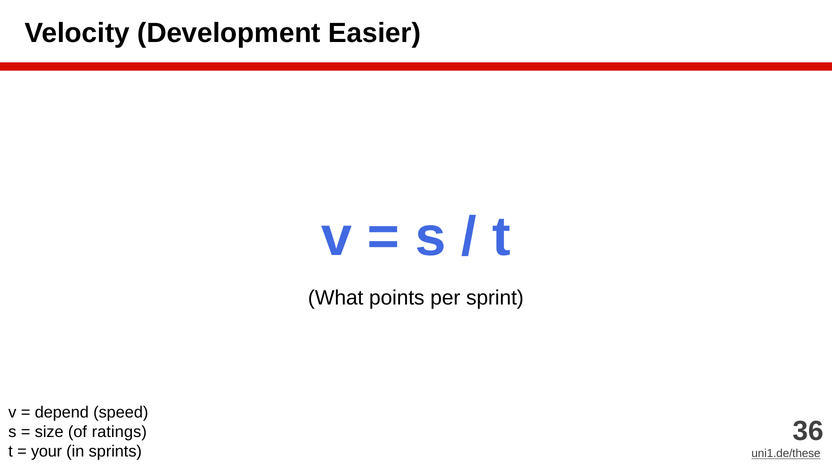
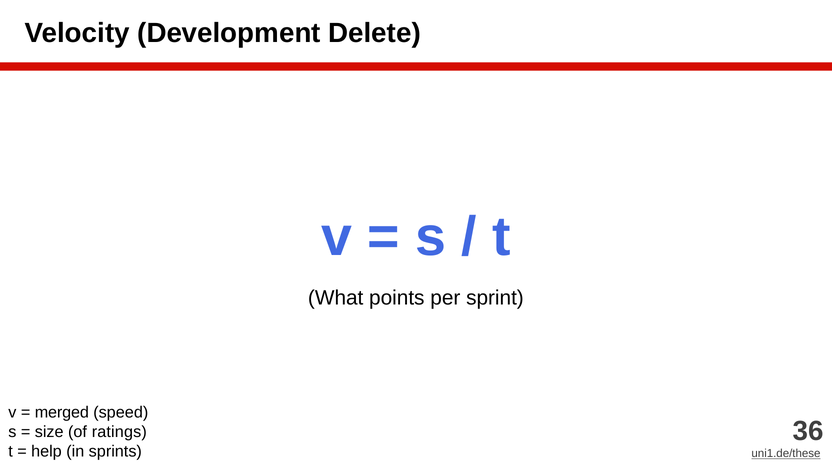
Easier: Easier -> Delete (375, 33)
depend: depend -> merged (62, 413)
your: your -> help (46, 451)
